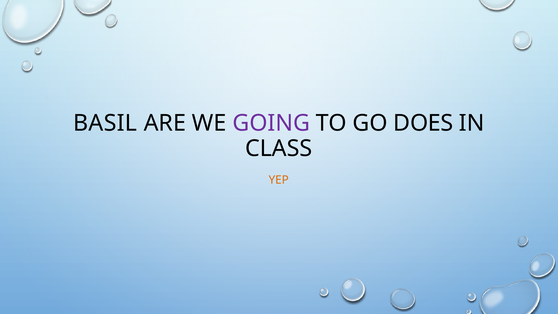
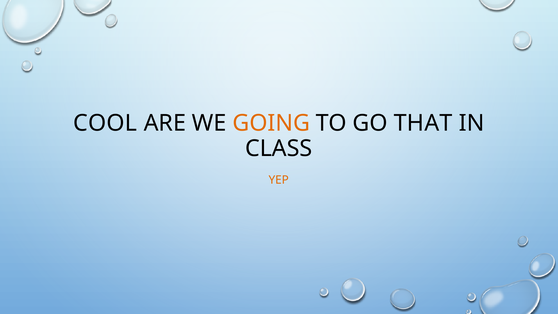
BASIL: BASIL -> COOL (105, 123)
GOING colour: purple -> orange (271, 123)
DOES: DOES -> THAT (423, 123)
